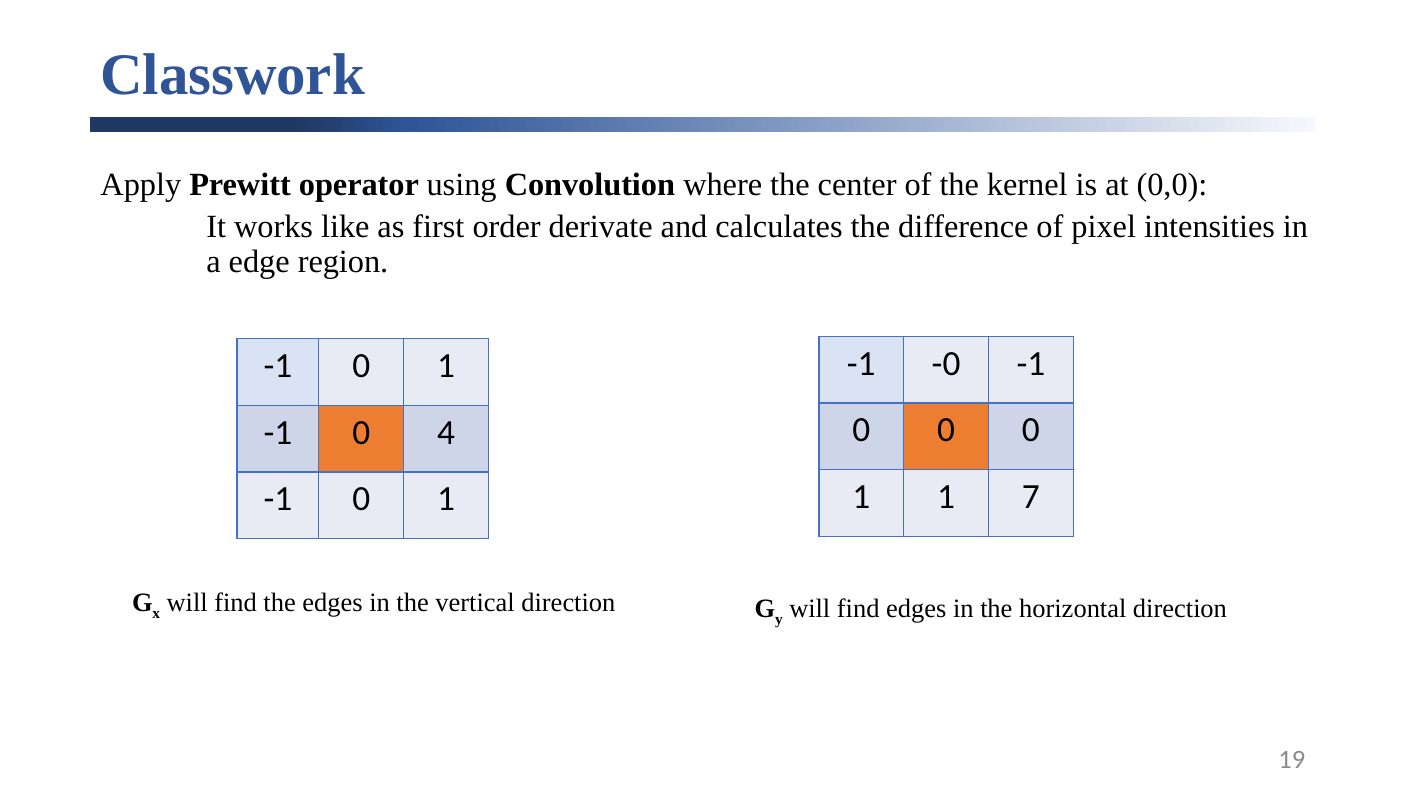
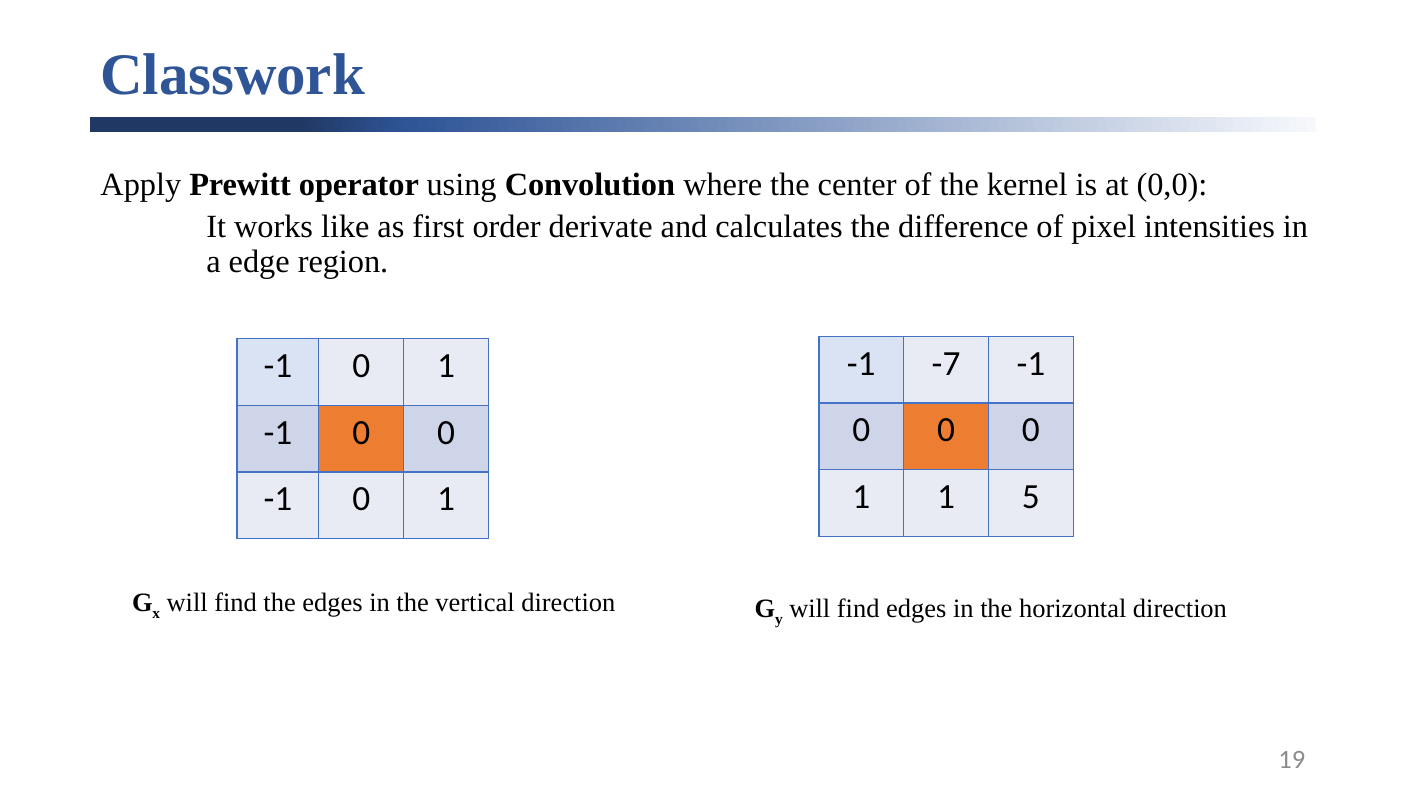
-0: -0 -> -7 (946, 363)
4: 4 -> 0 (446, 432)
7: 7 -> 5 (1031, 497)
